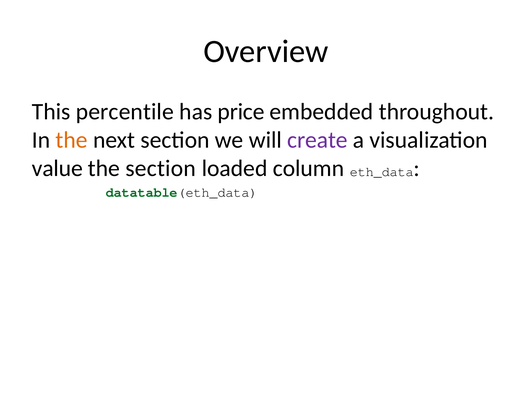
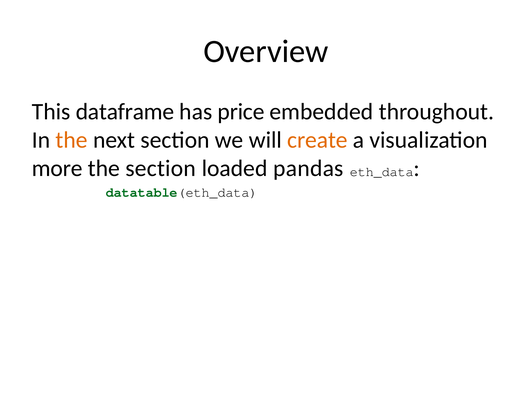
percentile: percentile -> dataframe (125, 112)
create colour: purple -> orange (317, 140)
value: value -> more (57, 168)
column: column -> pandas (308, 168)
